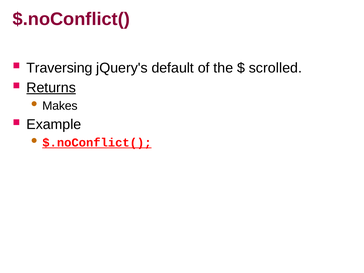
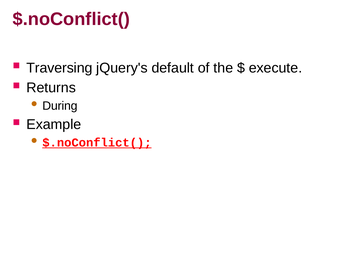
scrolled: scrolled -> execute (275, 68)
Returns underline: present -> none (51, 88)
Makes: Makes -> During (60, 106)
